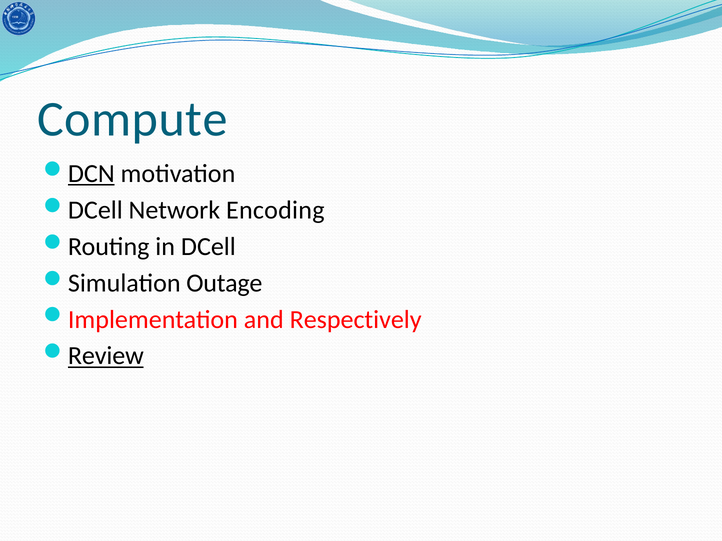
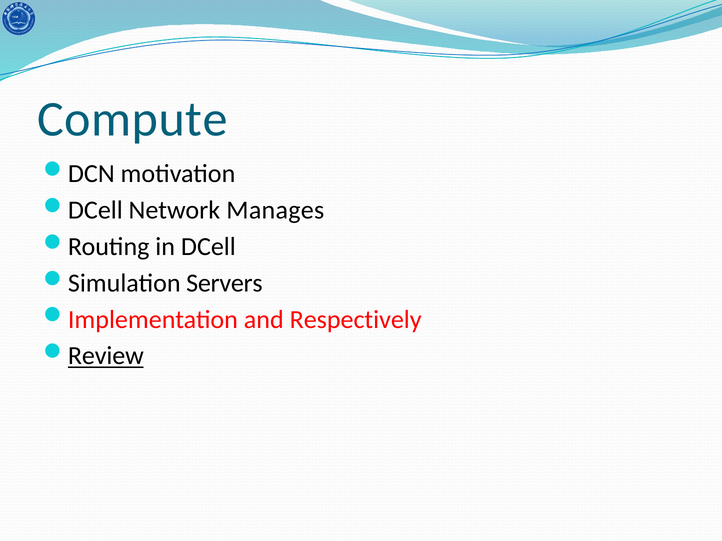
DCN underline: present -> none (91, 174)
Encoding: Encoding -> Manages (275, 210)
Outage: Outage -> Servers (224, 283)
